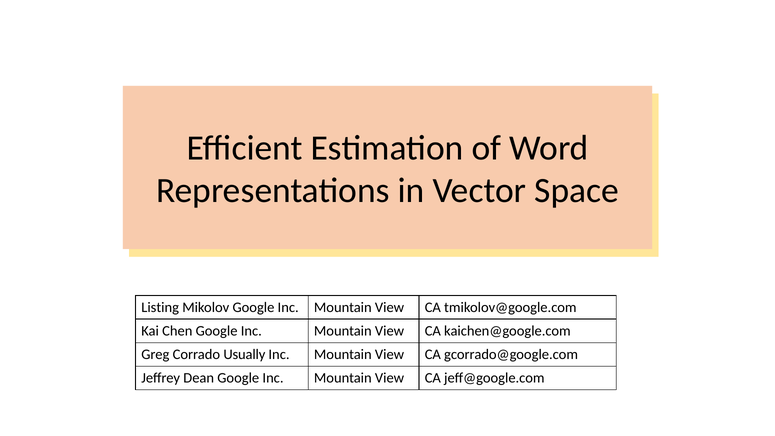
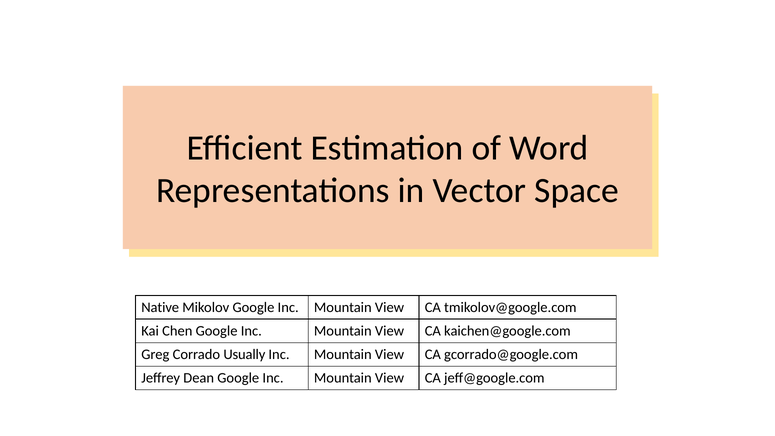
Listing: Listing -> Native (160, 307)
